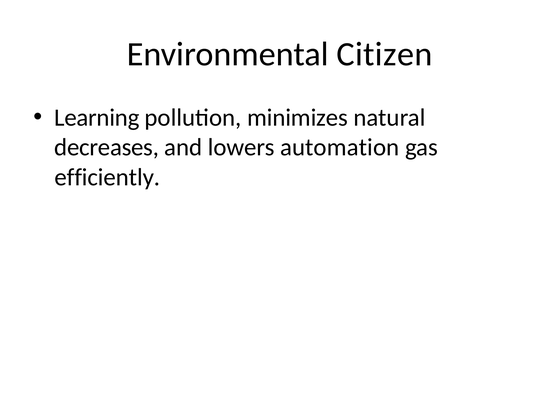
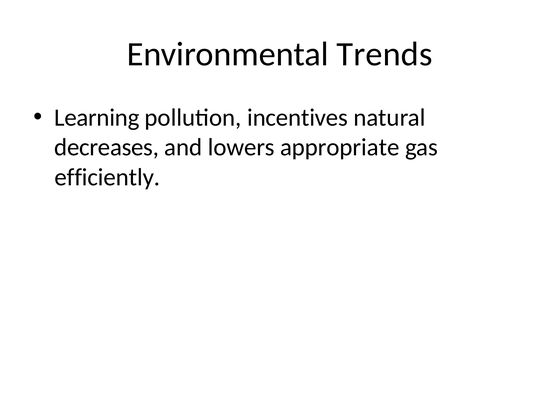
Citizen: Citizen -> Trends (384, 54)
minimizes: minimizes -> incentives (298, 117)
automation: automation -> appropriate (340, 147)
